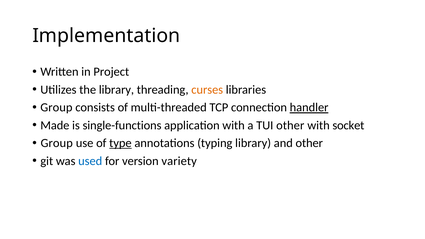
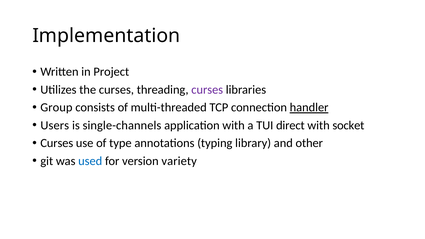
the library: library -> curses (116, 90)
curses colour: orange -> purple (207, 90)
Made: Made -> Users (55, 125)
single-functions: single-functions -> single-channels (122, 125)
TUI other: other -> direct (290, 125)
Group: Group -> Curses (57, 143)
type underline: present -> none (120, 143)
